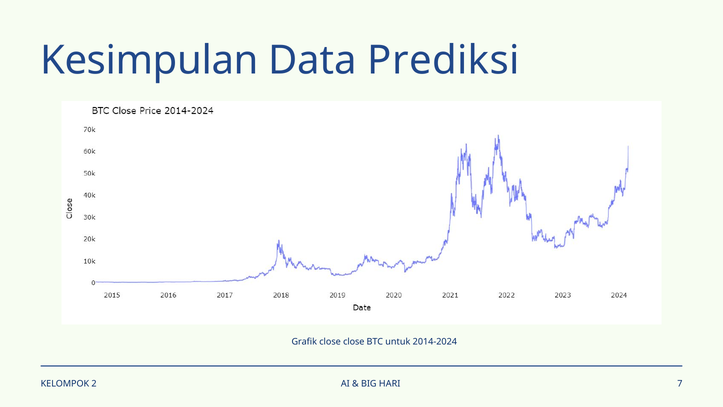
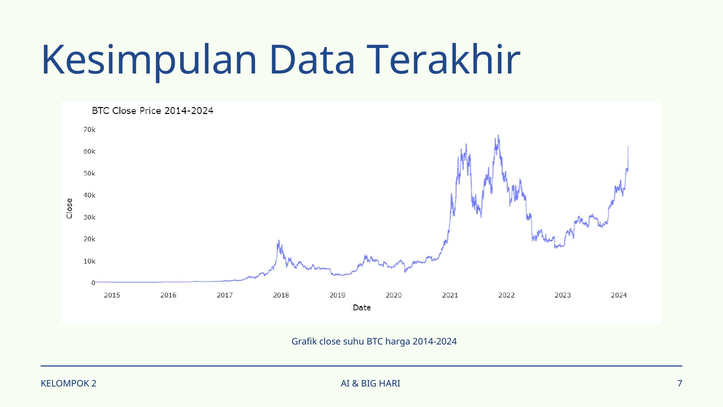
Prediksi: Prediksi -> Terakhir (444, 61)
close close: close -> suhu (354, 342)
untuk: untuk -> harga (398, 342)
